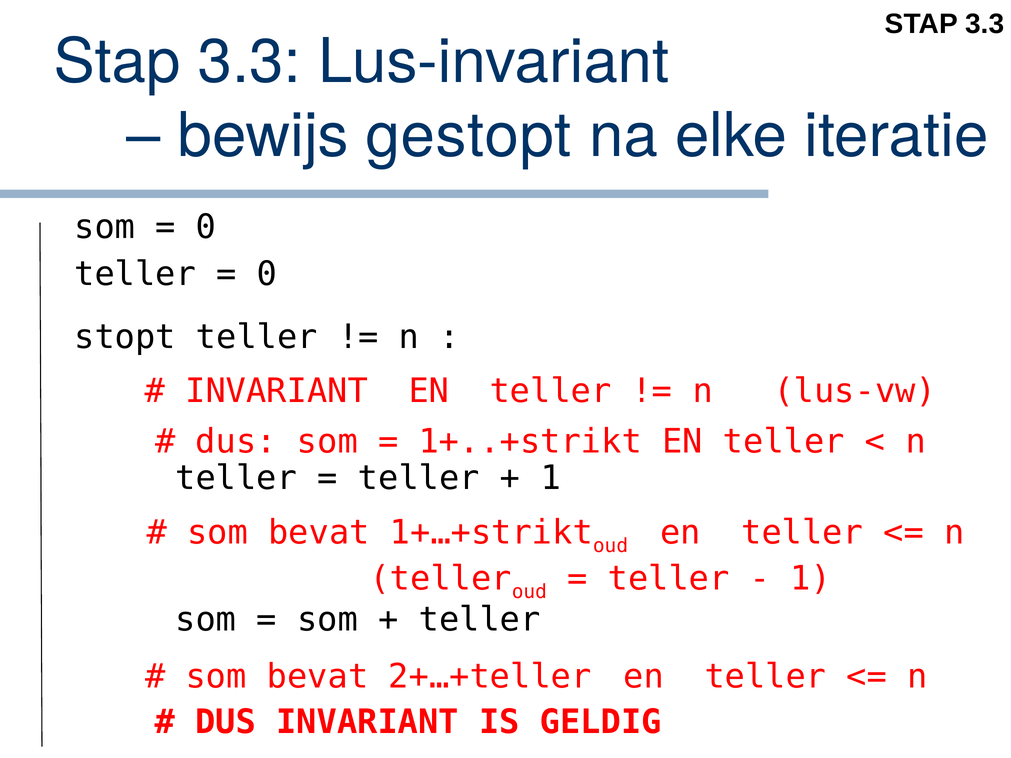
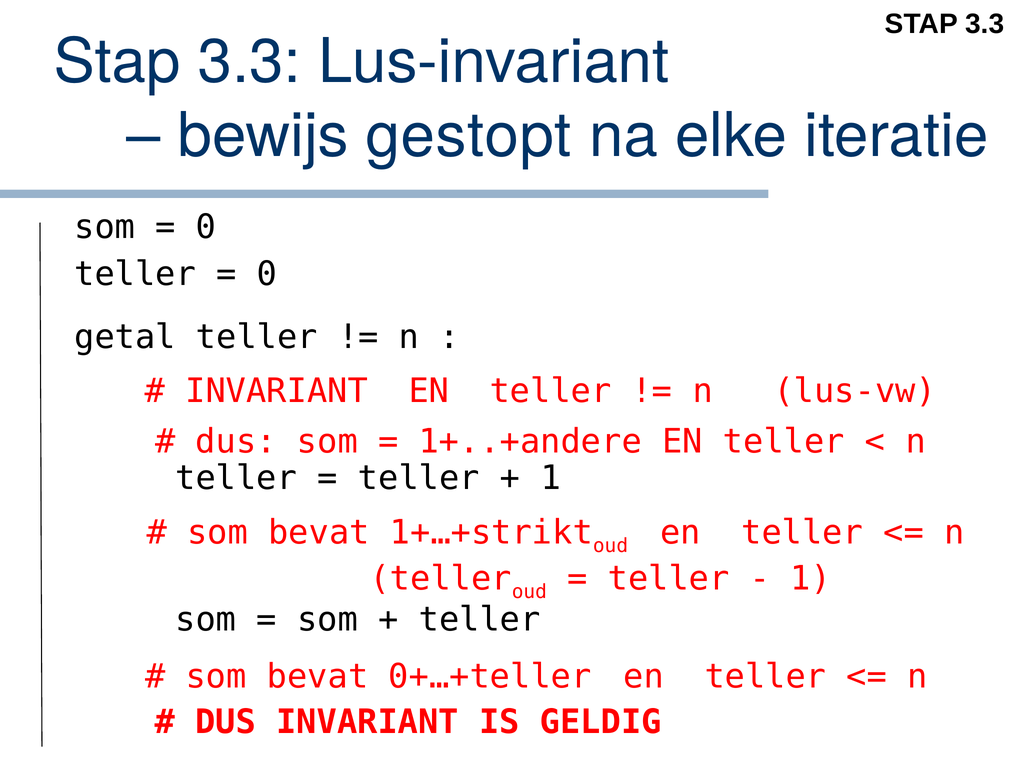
stopt: stopt -> getal (125, 337)
1+..+strikt: 1+..+strikt -> 1+..+andere (530, 442)
2+…+teller: 2+…+teller -> 0+…+teller (490, 677)
